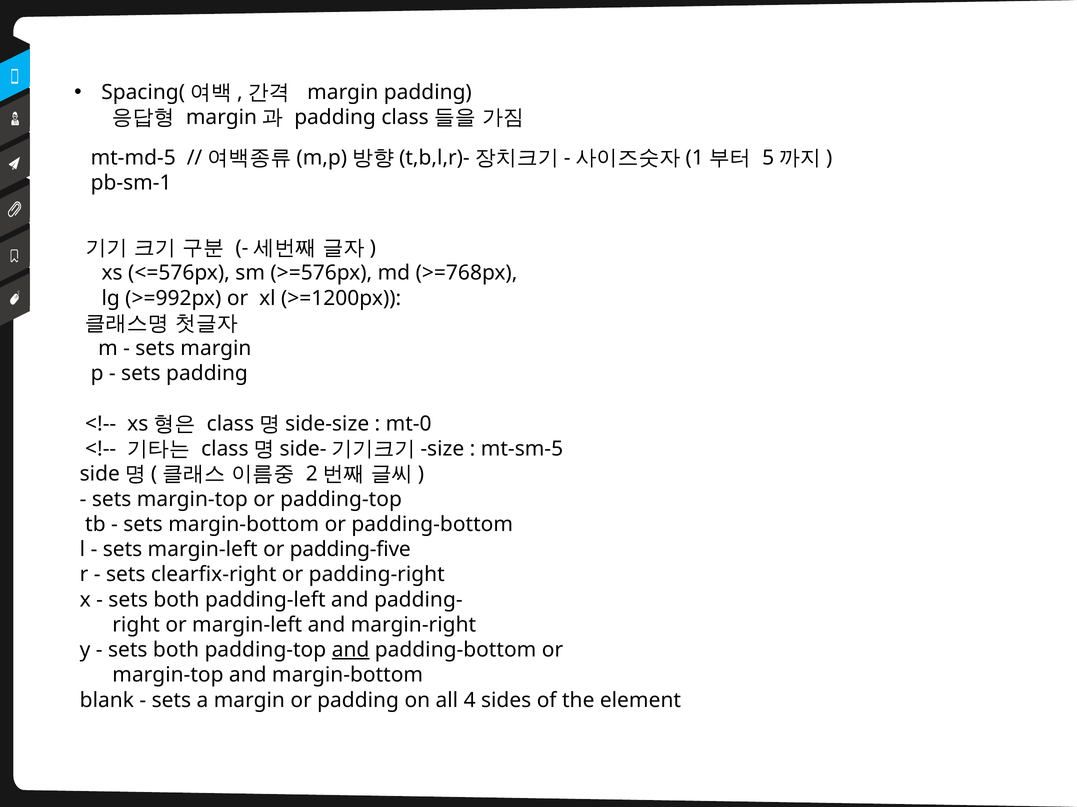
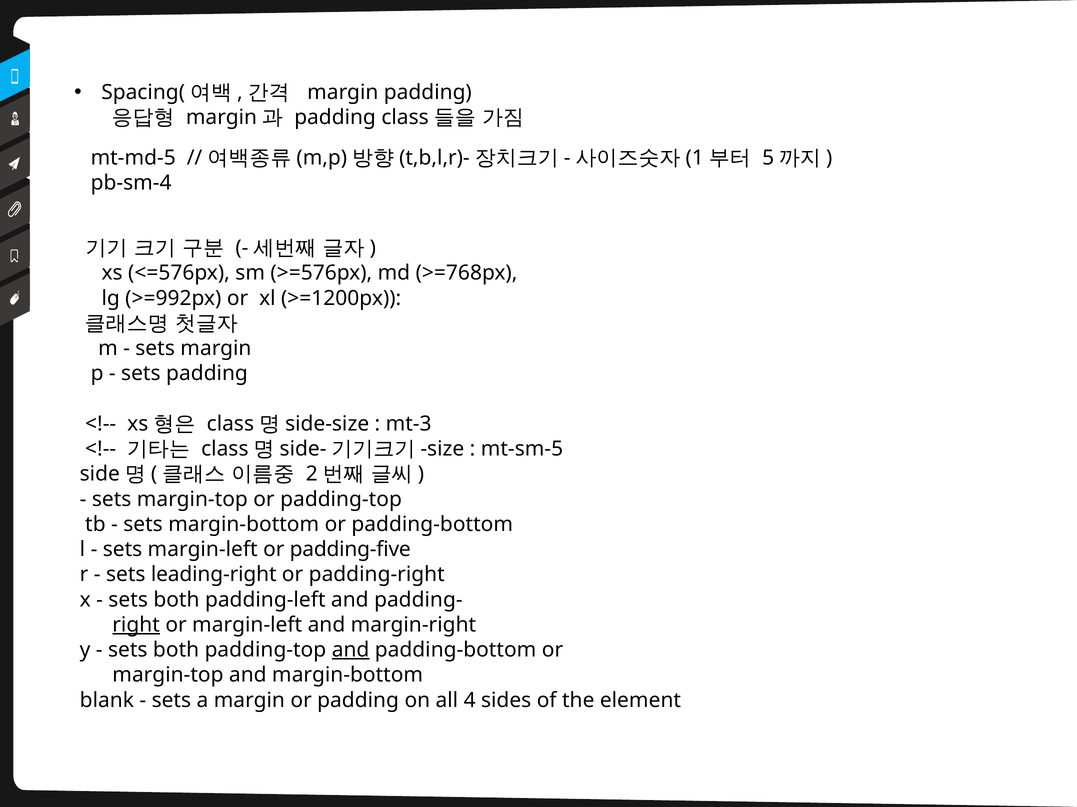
pb-sm-1: pb-sm-1 -> pb-sm-4 (131, 183)
mt-0: mt-0 -> mt-3 (409, 424)
clearfix-right: clearfix-right -> leading-right (214, 575)
right underline: none -> present (136, 625)
